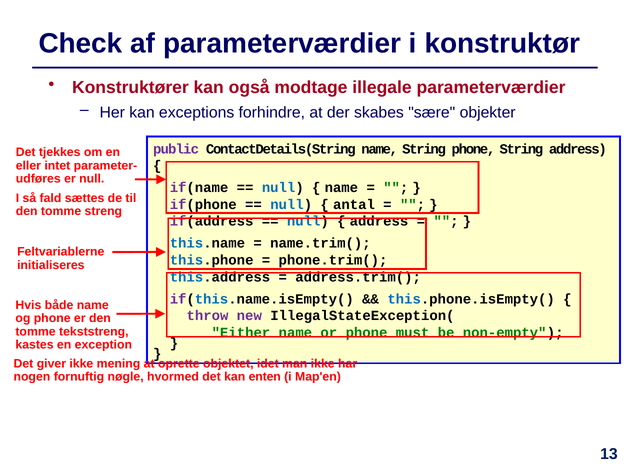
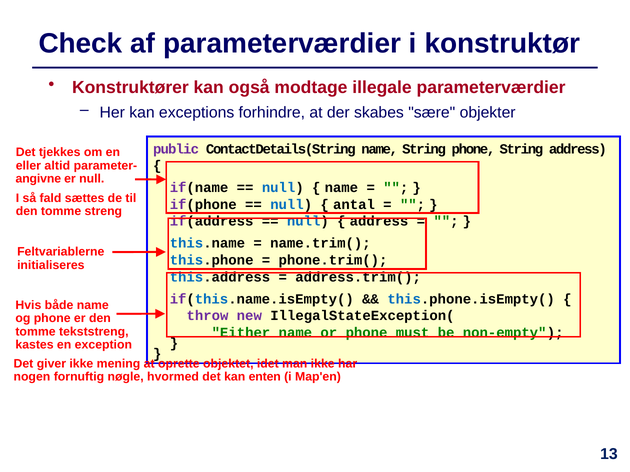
intet: intet -> altid (57, 166)
udføres: udføres -> angivne (38, 179)
